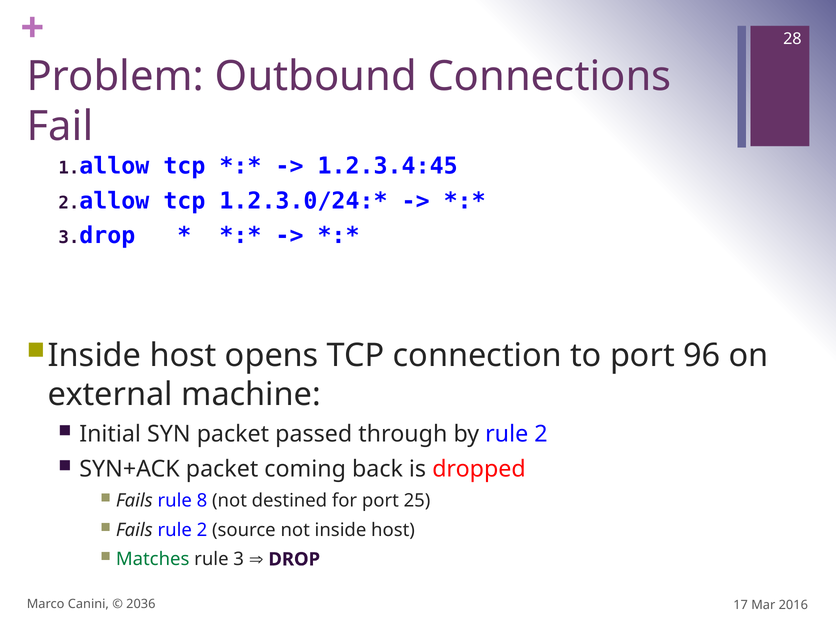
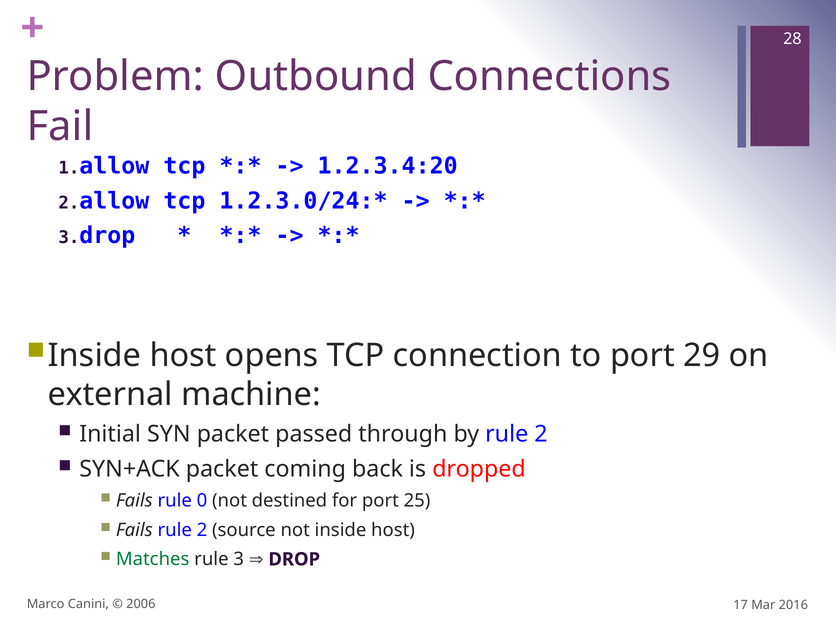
1.2.3.4:45: 1.2.3.4:45 -> 1.2.3.4:20 (388, 166)
96: 96 -> 29 (702, 355)
8: 8 -> 0 (202, 501)
2036: 2036 -> 2006 (141, 604)
